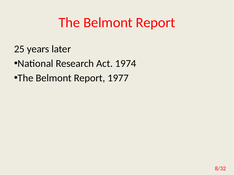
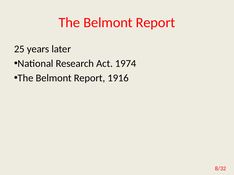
1977: 1977 -> 1916 (118, 78)
